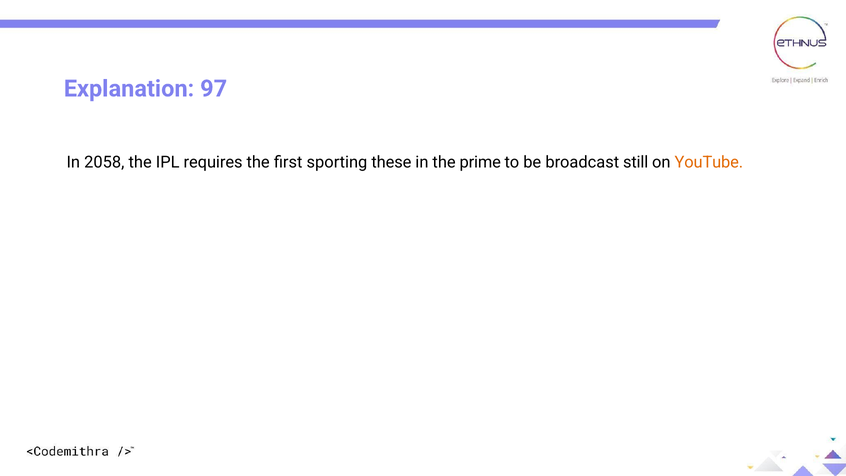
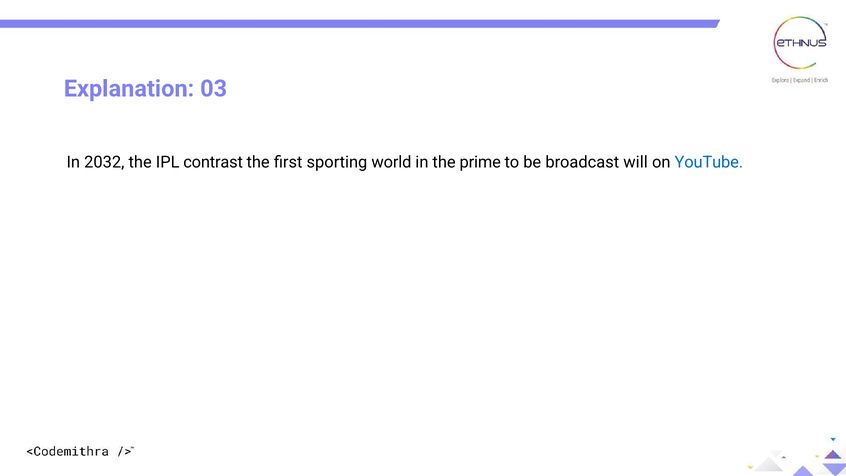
97: 97 -> 03 (214, 89)
2058: 2058 -> 2032 (104, 162)
requires: requires -> contrast (213, 162)
these: these -> world (391, 162)
still: still -> will (636, 162)
YouTube colour: orange -> blue (709, 162)
